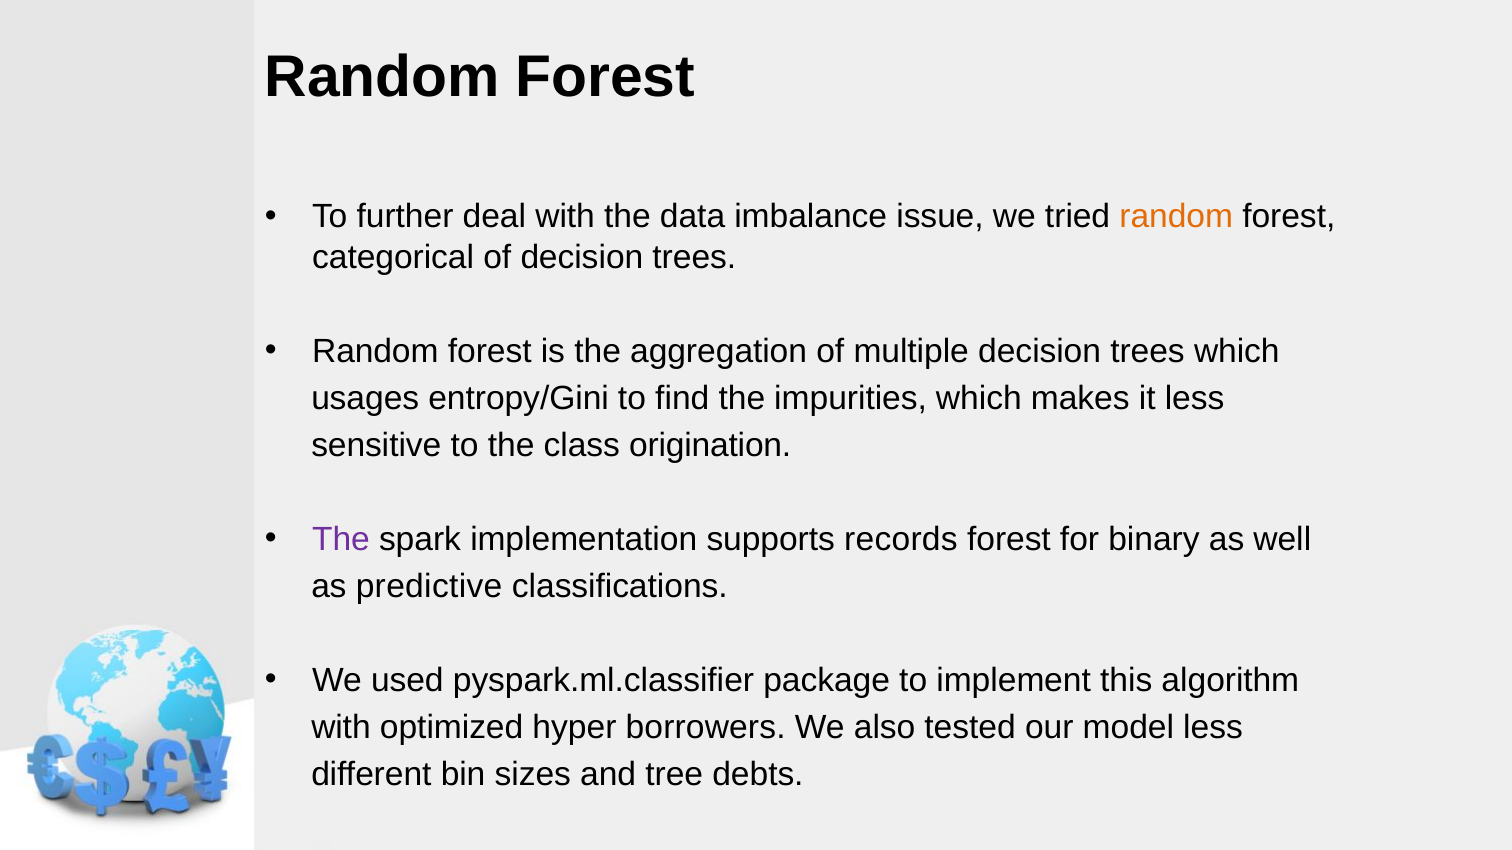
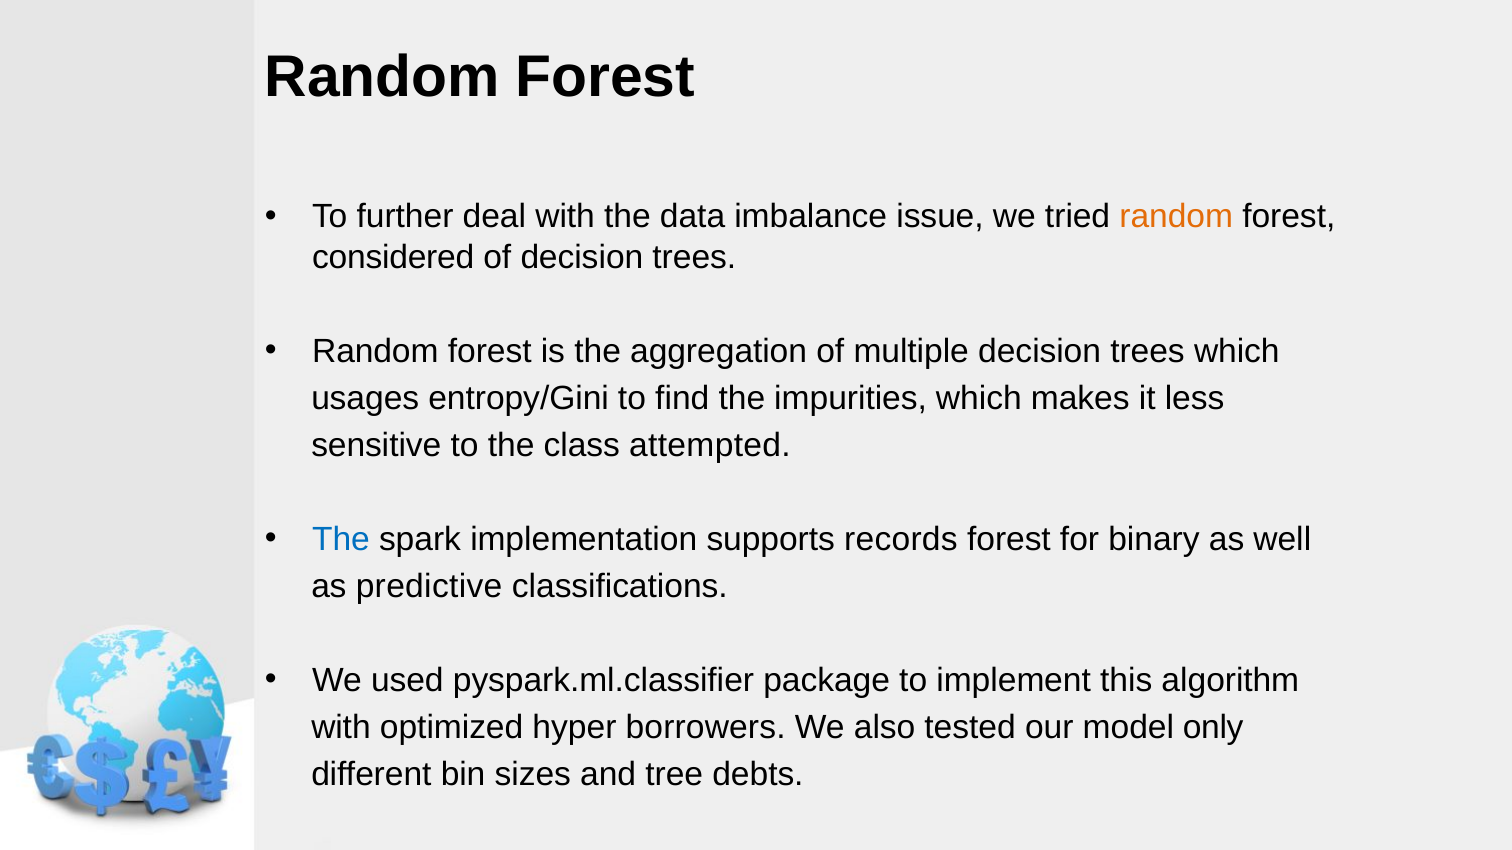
categorical: categorical -> considered (393, 257)
origination: origination -> attempted (710, 445)
The colour: purple -> blue (341, 539)
model less: less -> only (1213, 728)
